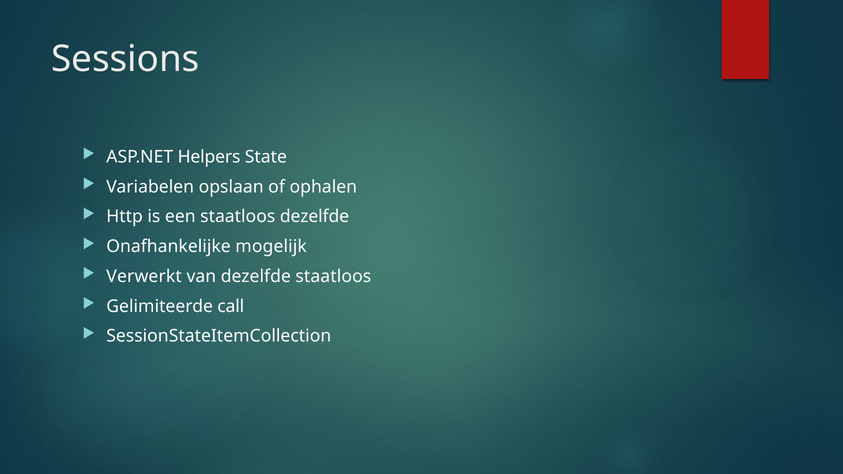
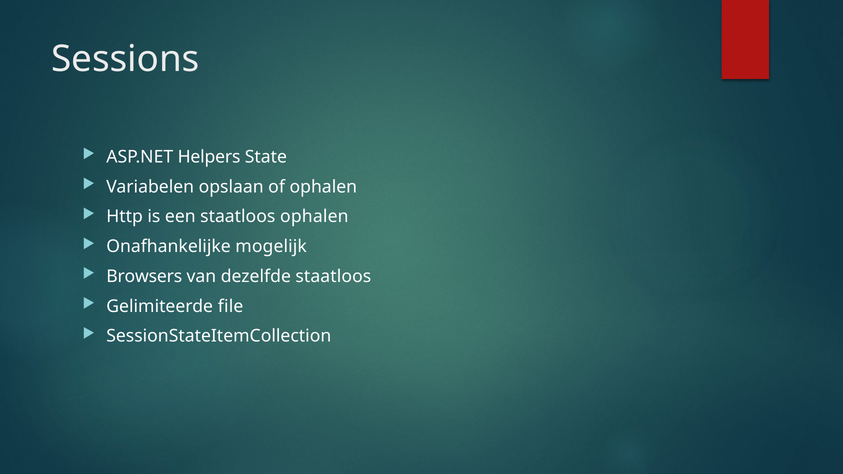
staatloos dezelfde: dezelfde -> ophalen (314, 217)
Verwerkt: Verwerkt -> Browsers (144, 276)
call: call -> file (231, 306)
